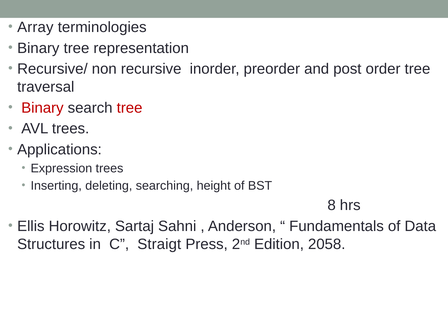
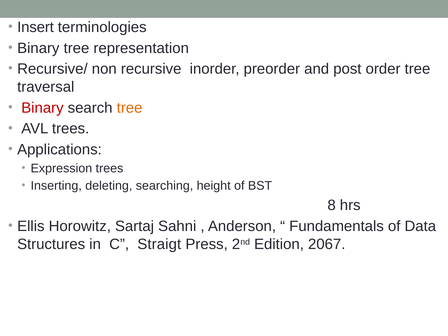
Array: Array -> Insert (36, 27)
tree colour: red -> orange (130, 108)
2058: 2058 -> 2067 (327, 244)
